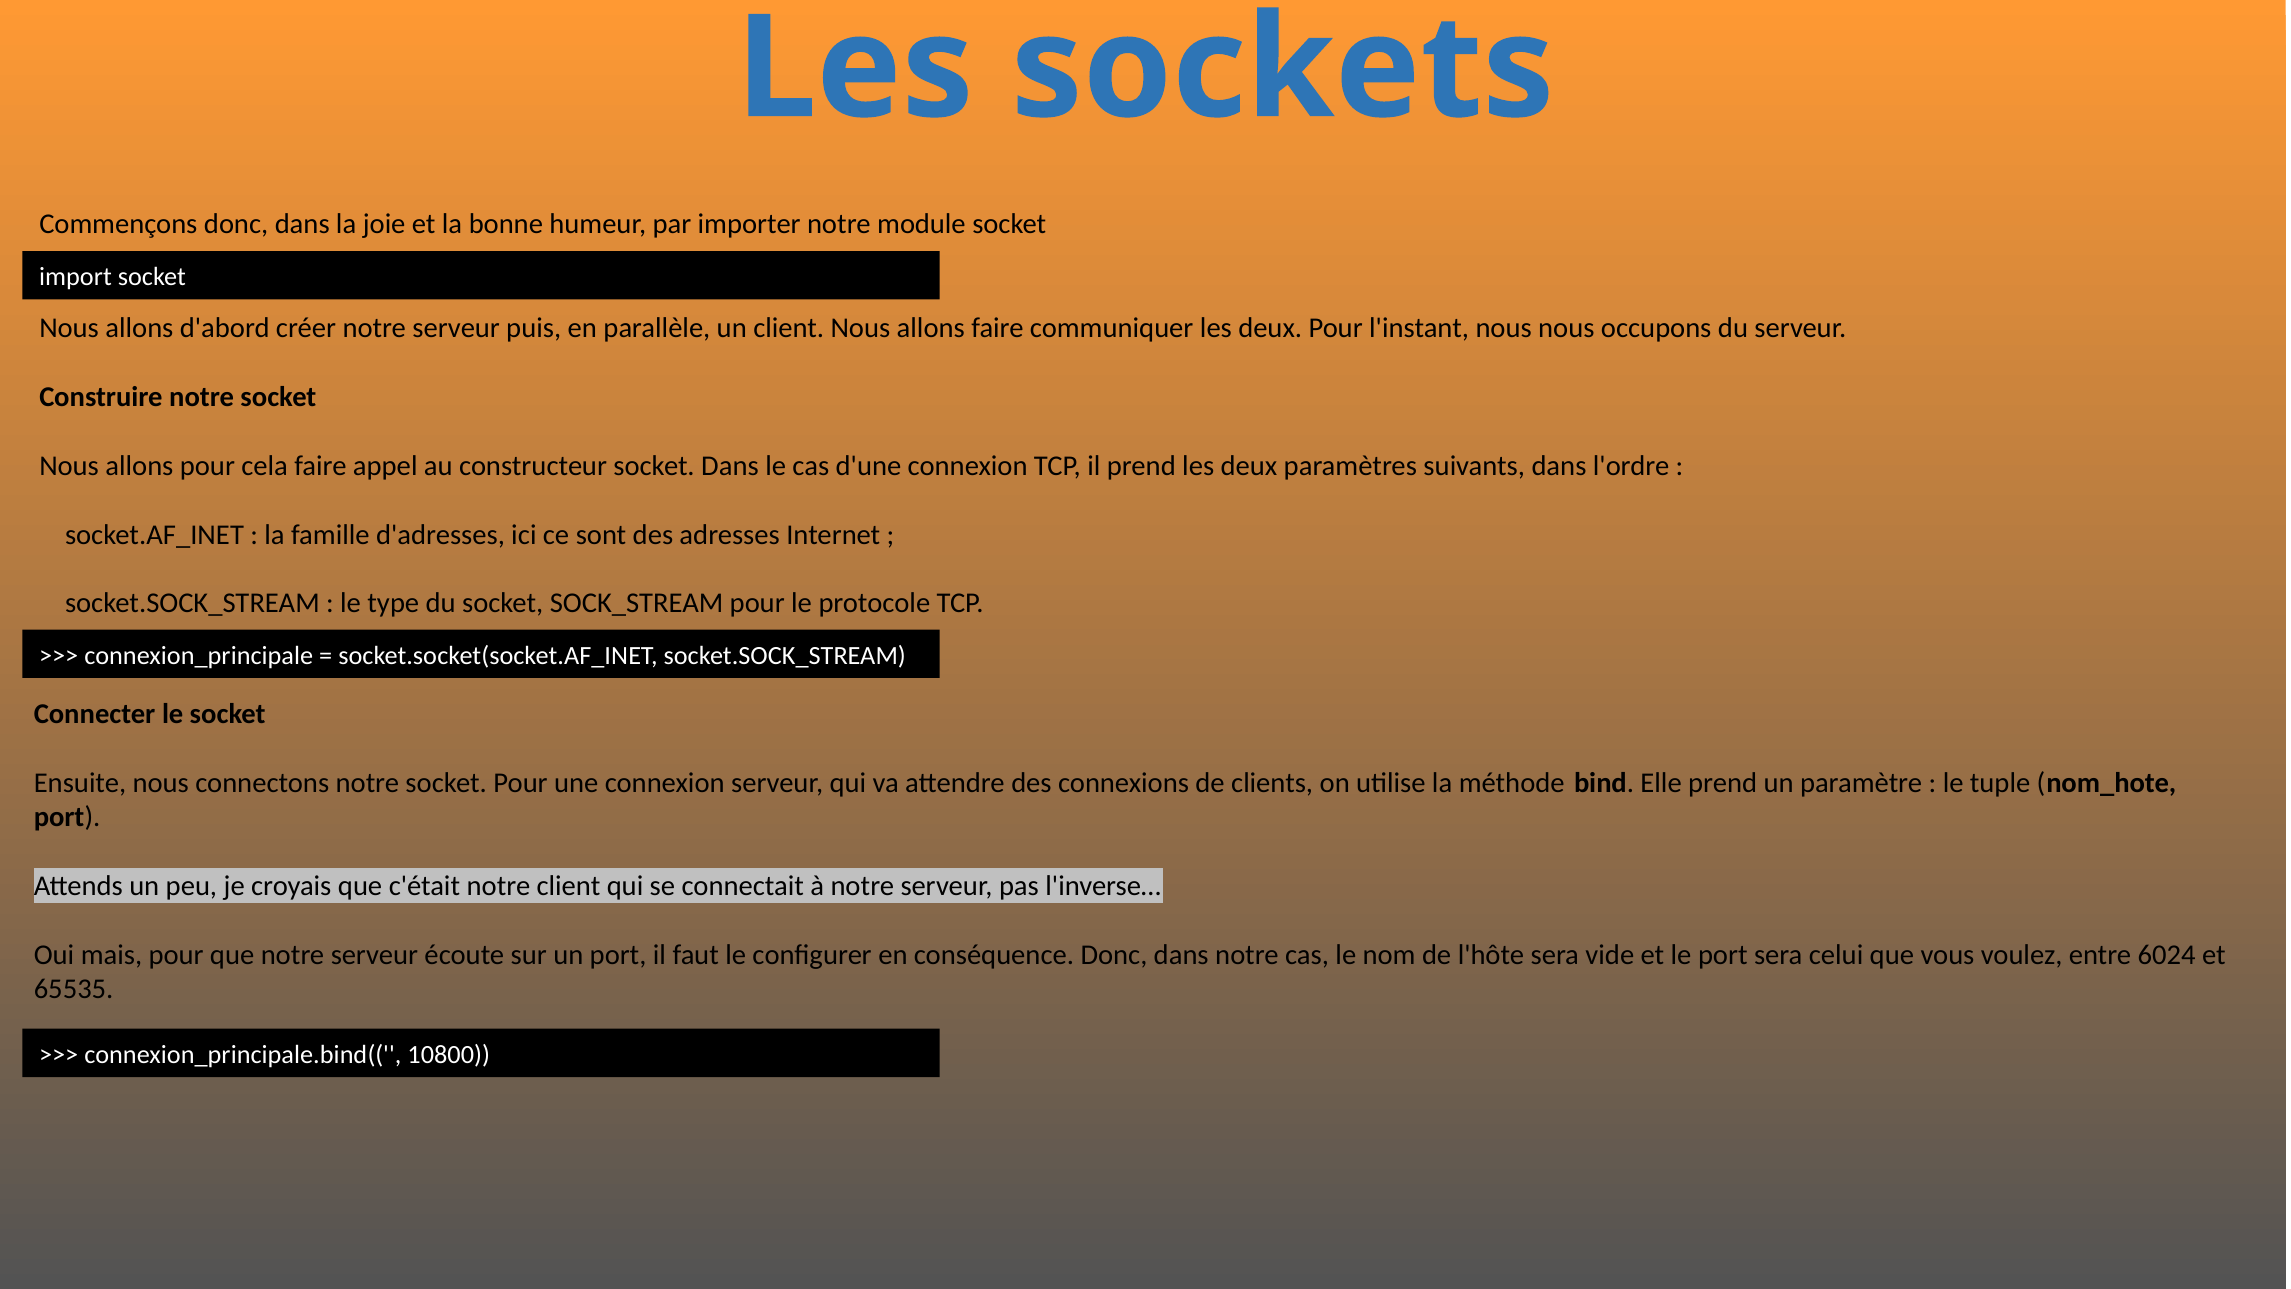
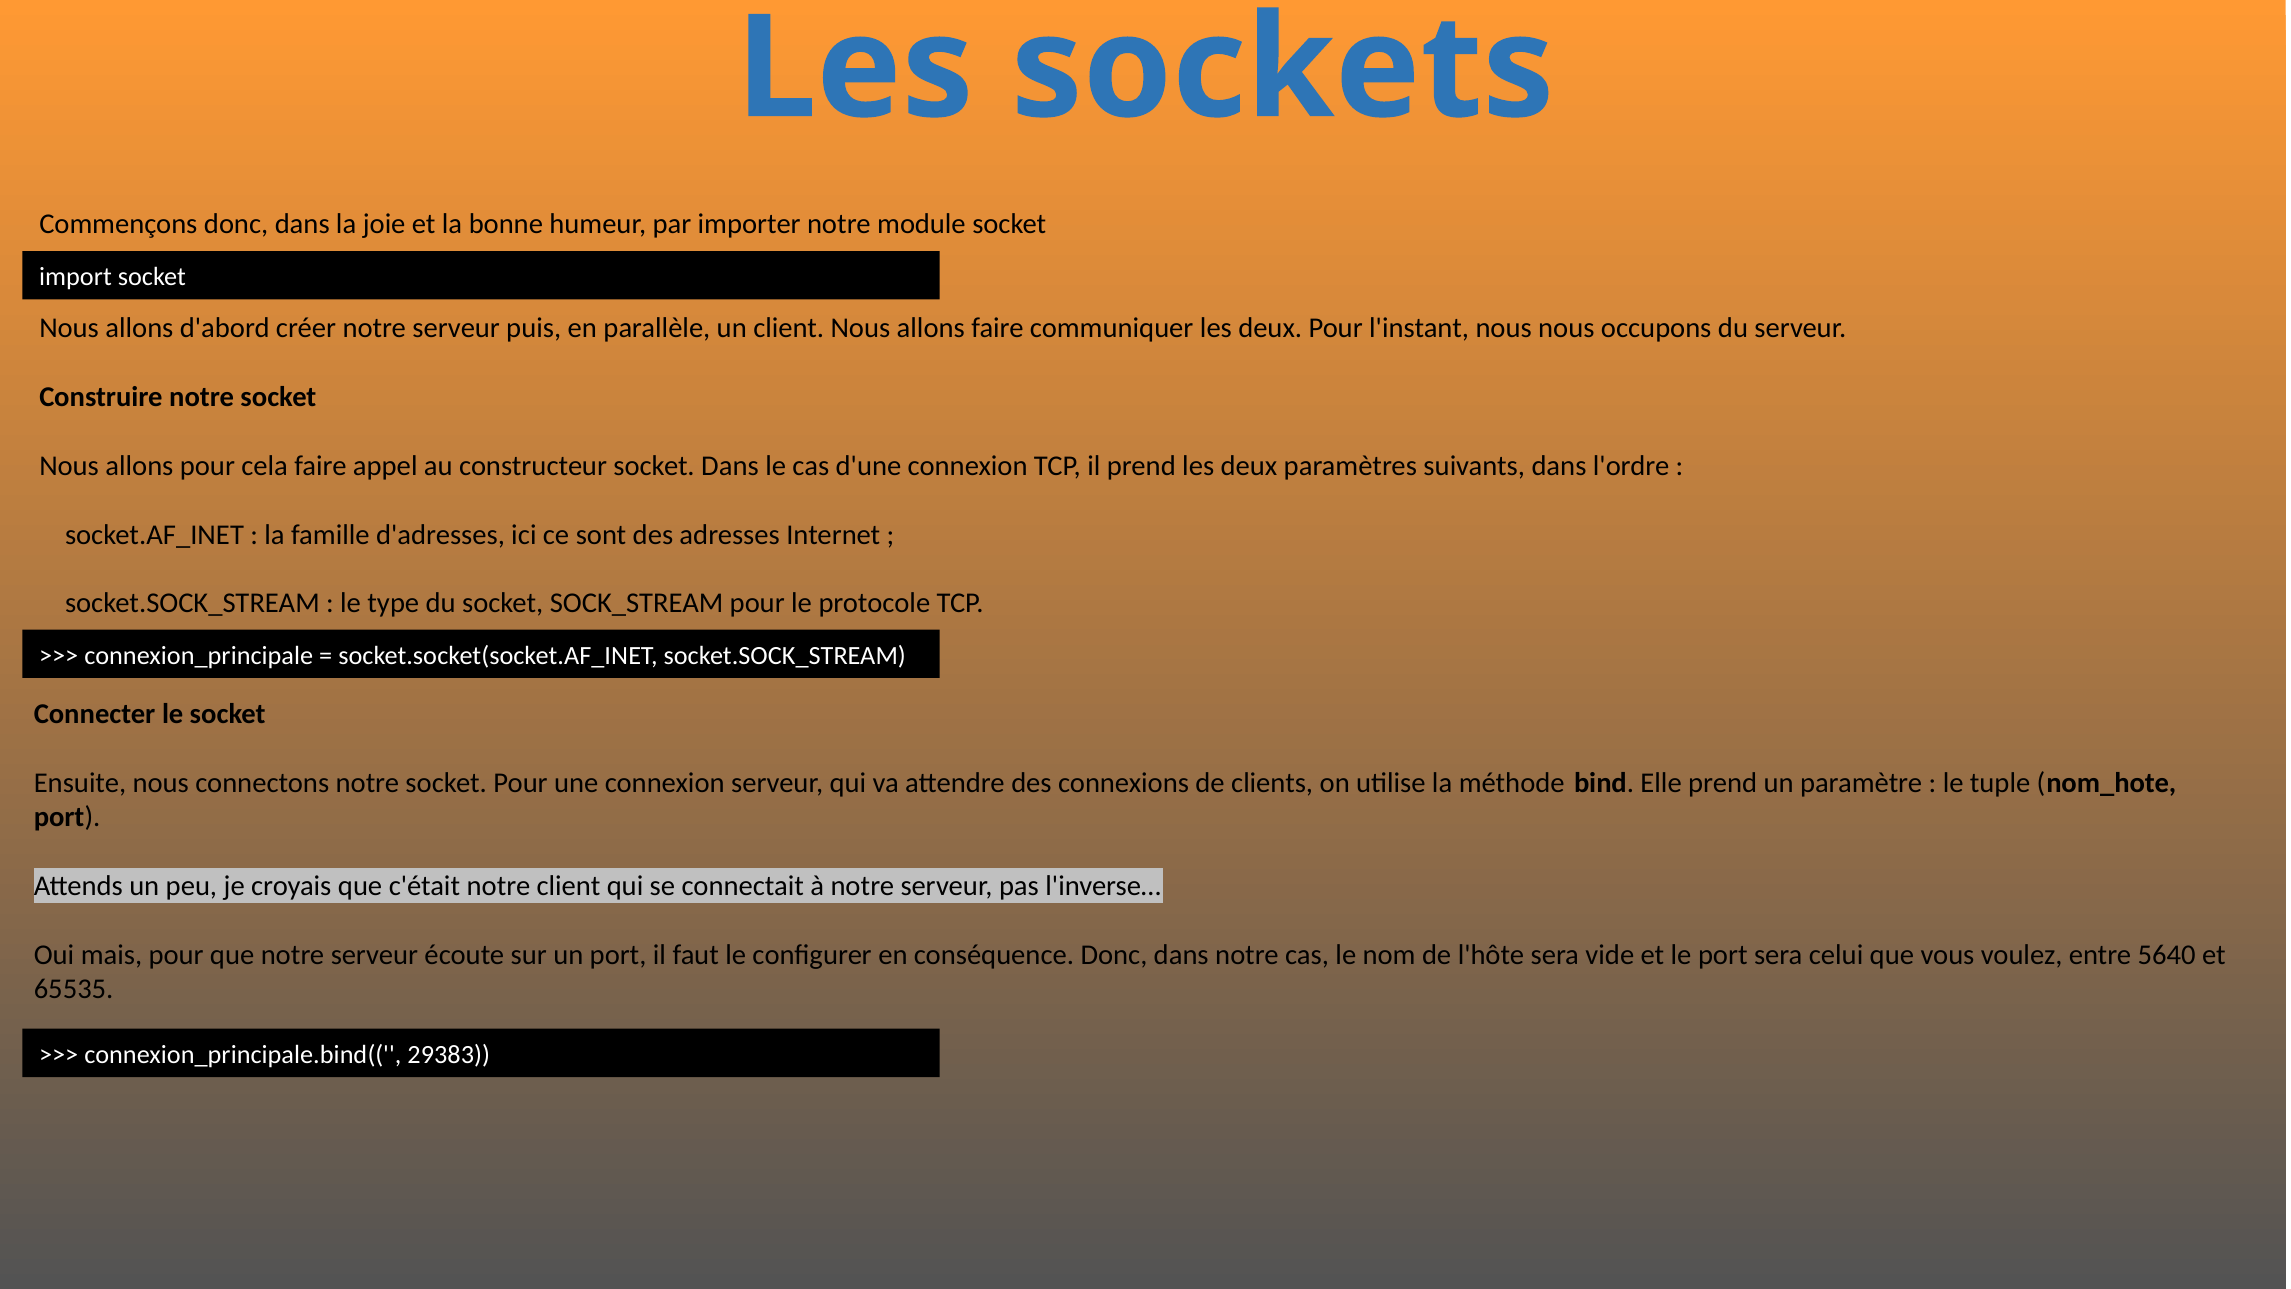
6024: 6024 -> 5640 (2167, 954)
10800: 10800 -> 29383 (449, 1054)
